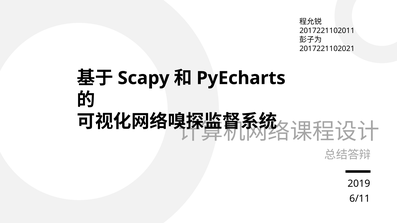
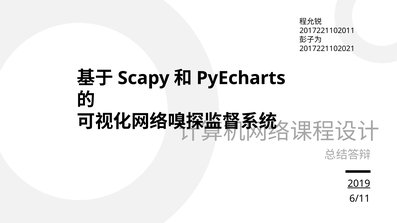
2019 underline: none -> present (359, 184)
